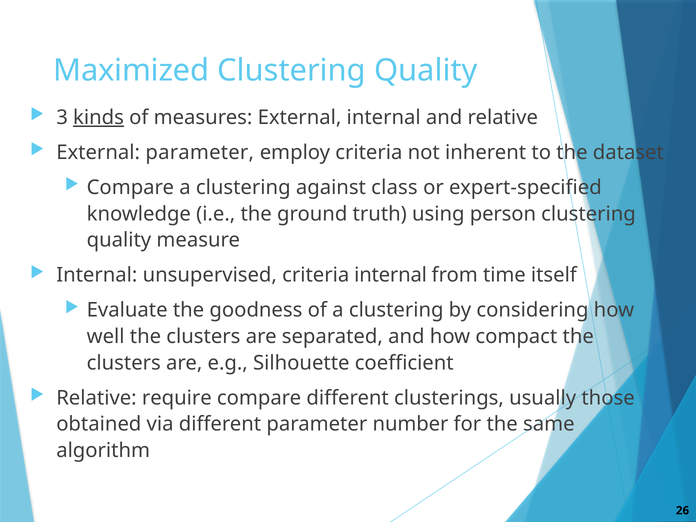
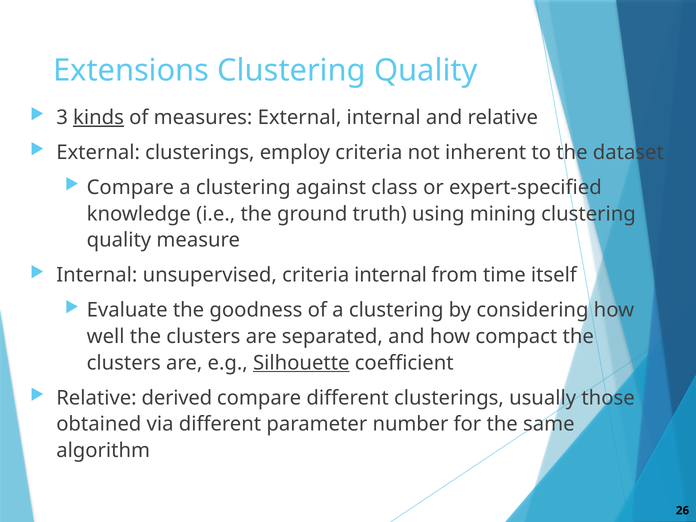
Maximized: Maximized -> Extensions (131, 71)
External parameter: parameter -> clusterings (200, 153)
person: person -> mining (503, 214)
Silhouette underline: none -> present (301, 363)
require: require -> derived (177, 398)
